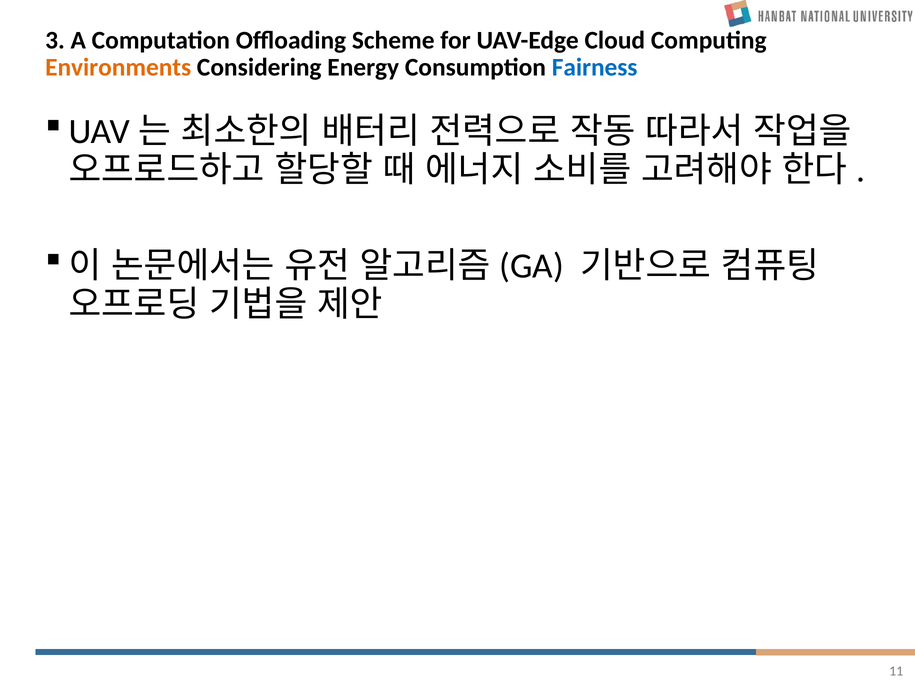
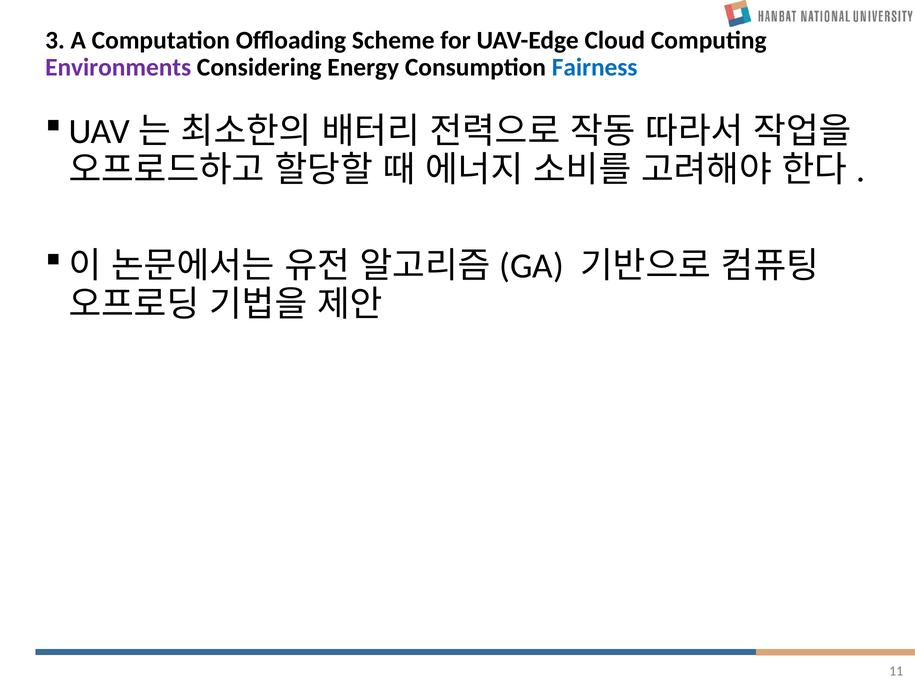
Environments colour: orange -> purple (118, 68)
